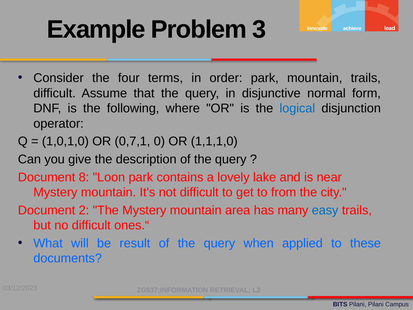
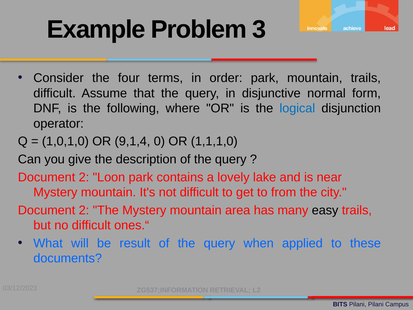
0,7,1: 0,7,1 -> 9,1,4 (132, 141)
8: 8 -> 2 (84, 177)
easy colour: blue -> black (325, 210)
